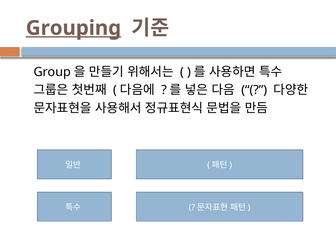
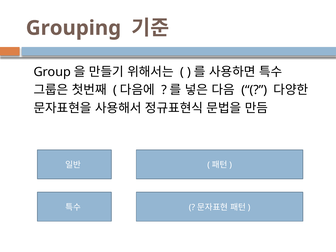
Grouping underline: present -> none (73, 28)
